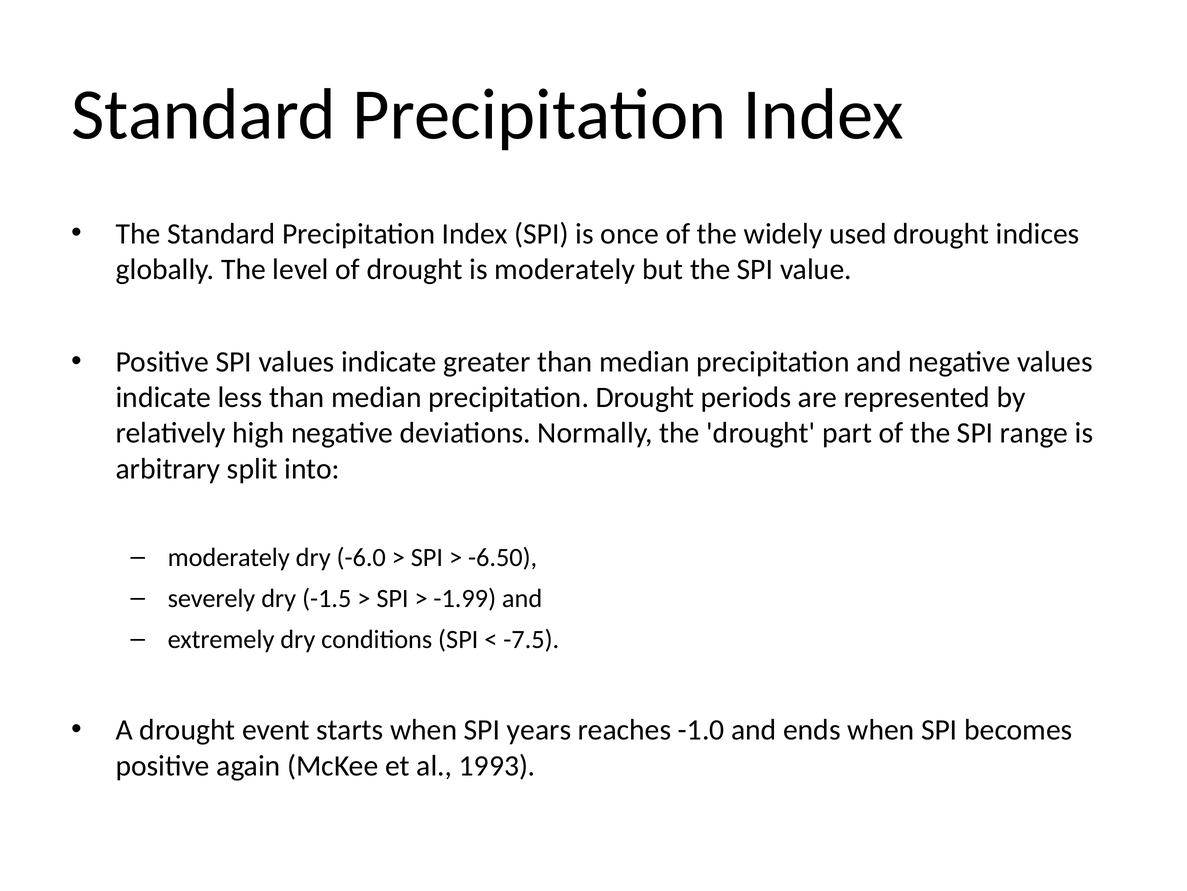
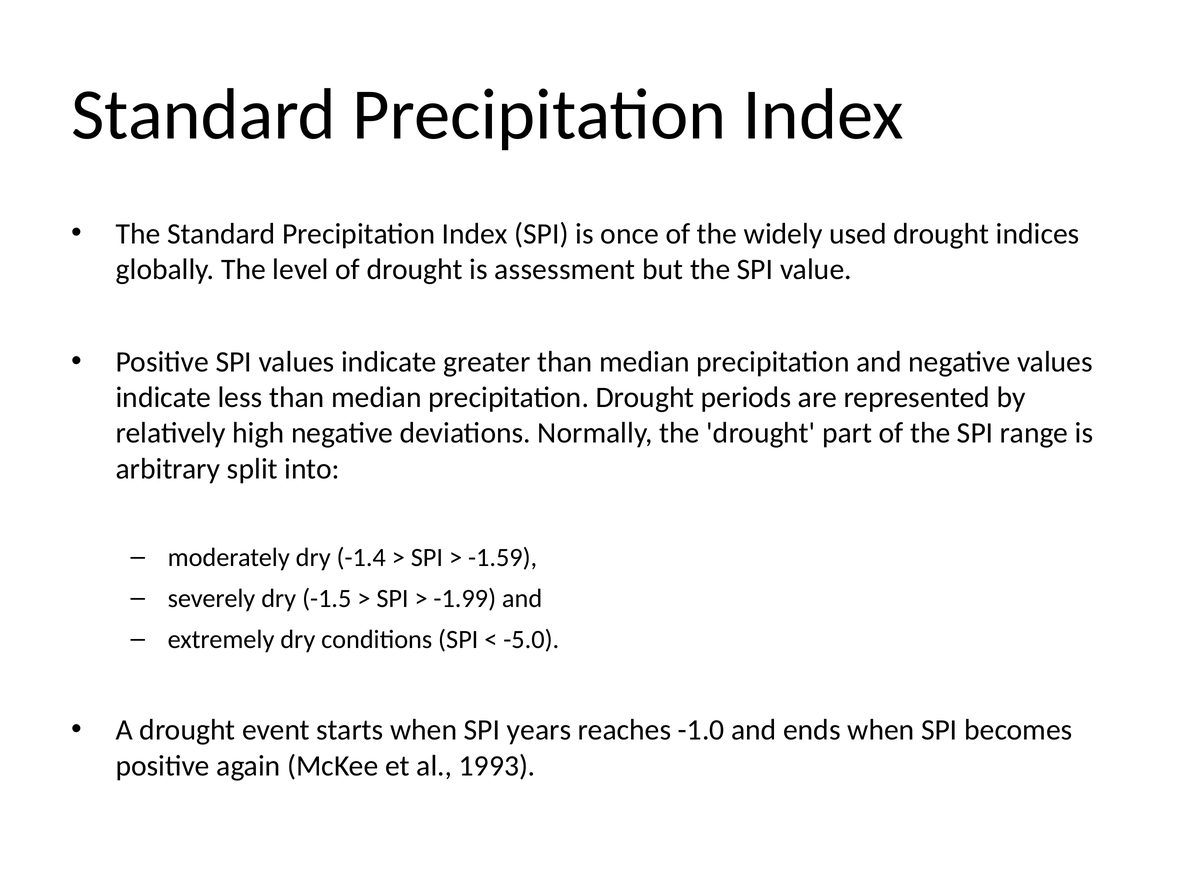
is moderately: moderately -> assessment (565, 269)
-6.0: -6.0 -> -1.4 (361, 557)
-6.50: -6.50 -> -1.59 (503, 557)
-7.5: -7.5 -> -5.0 (531, 639)
